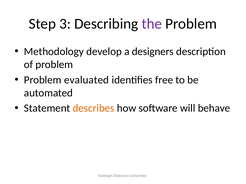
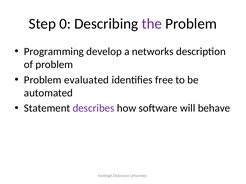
3: 3 -> 0 (65, 24)
Methodology: Methodology -> Programming (54, 52)
designers: designers -> networks (153, 52)
describes colour: orange -> purple (94, 108)
